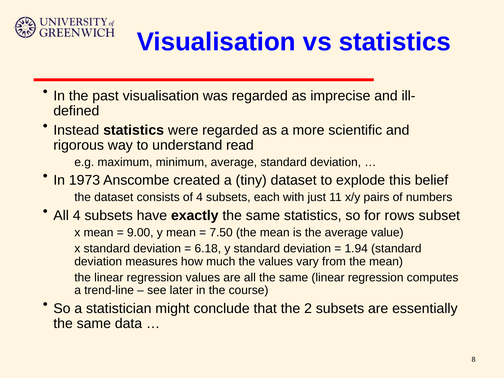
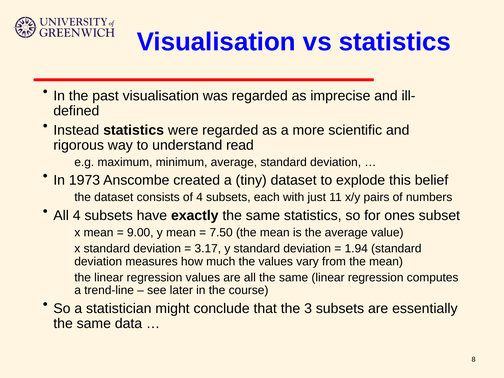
rows: rows -> ones (400, 215)
6.18: 6.18 -> 3.17 (208, 249)
2: 2 -> 3 (308, 309)
